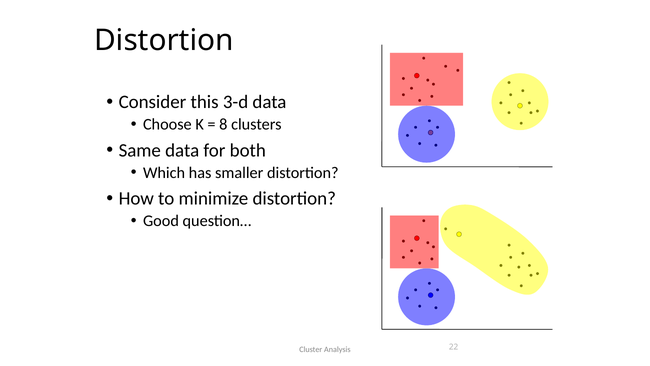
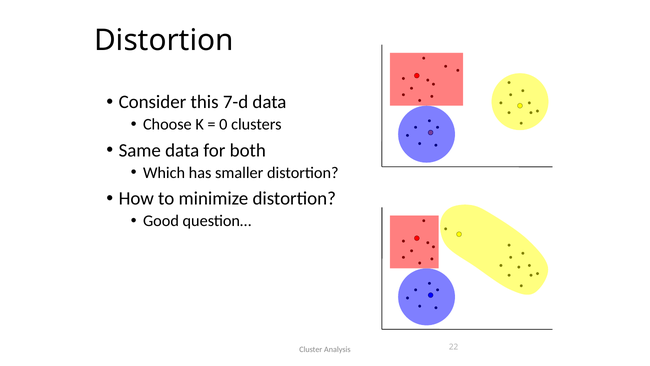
3-d: 3-d -> 7-d (236, 102)
8: 8 -> 0 (223, 124)
